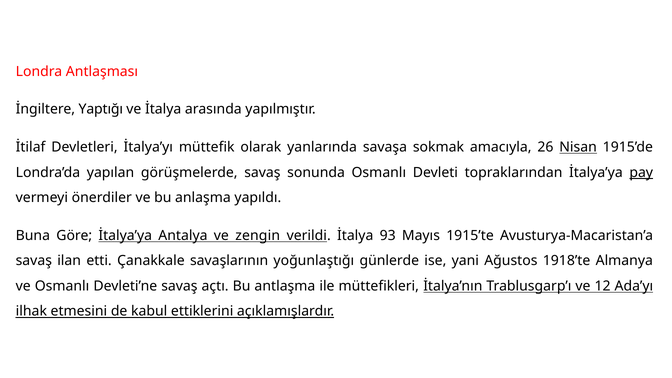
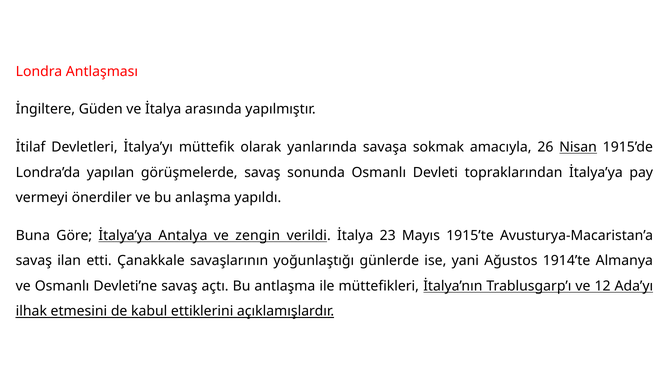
Yaptığı: Yaptığı -> Güden (101, 109)
pay underline: present -> none (641, 172)
93: 93 -> 23 (388, 235)
1918’te: 1918’te -> 1914’te (567, 261)
